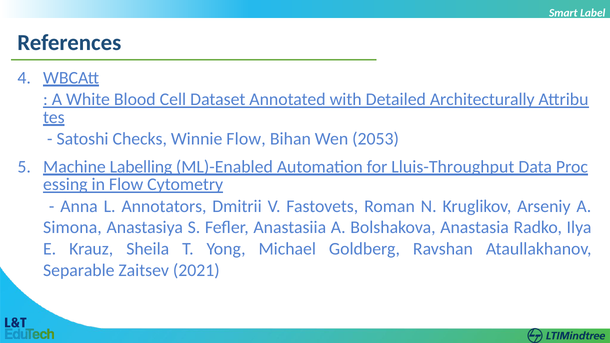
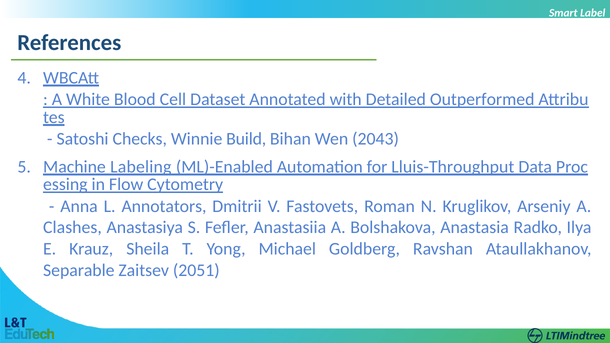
Architecturally: Architecturally -> Outperformed (482, 100)
Winnie Flow: Flow -> Build (246, 139)
2053: 2053 -> 2043 (376, 139)
Labelling: Labelling -> Labeling (141, 167)
Simona: Simona -> Clashes (72, 228)
2021: 2021 -> 2051 (196, 270)
